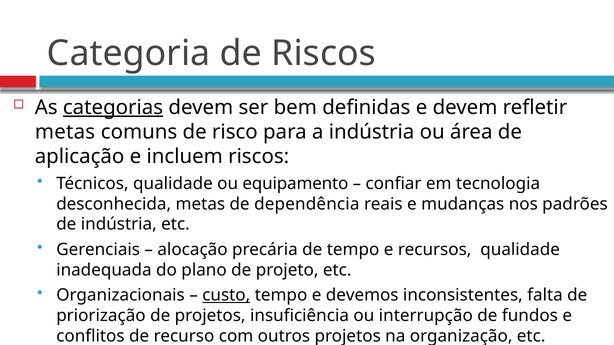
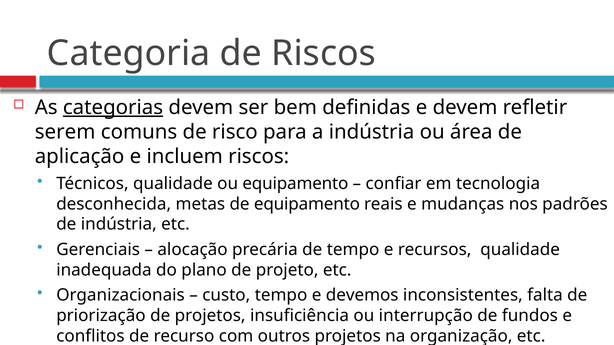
metas: metas -> serem (65, 132)
de dependência: dependência -> equipamento (307, 204)
custo underline: present -> none (226, 295)
